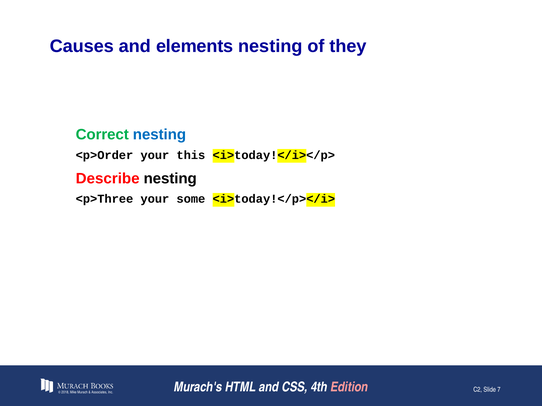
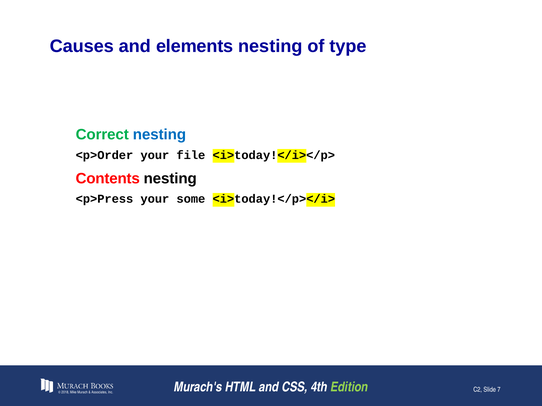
they: they -> type (348, 46)
this: this -> file (191, 155)
Describe: Describe -> Contents (108, 179)
<p>Three: <p>Three -> <p>Press (104, 199)
Edition colour: pink -> light green (349, 388)
